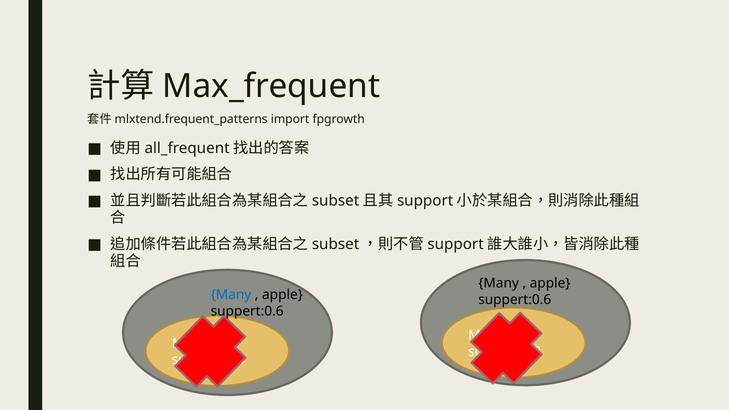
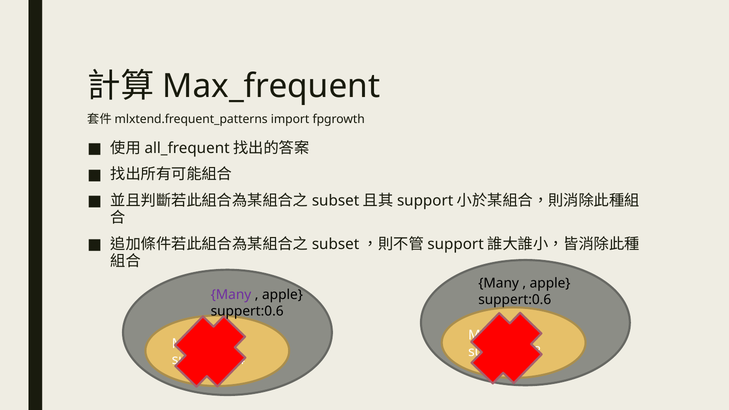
Many colour: blue -> purple (231, 295)
